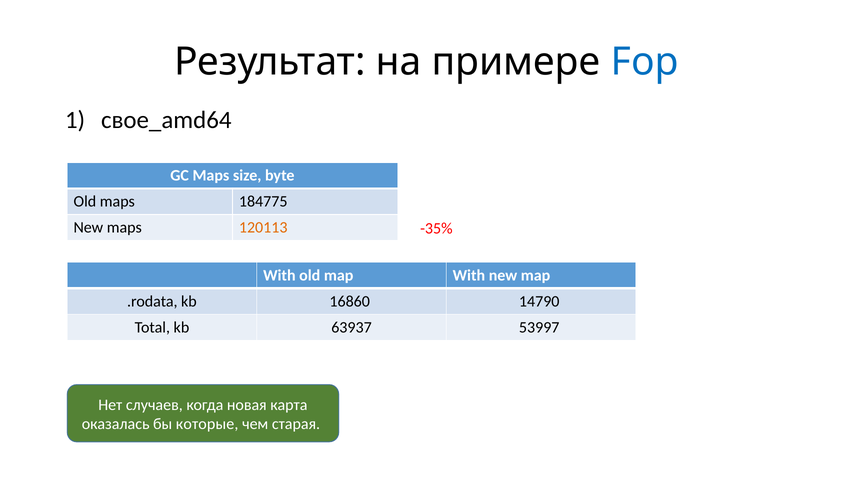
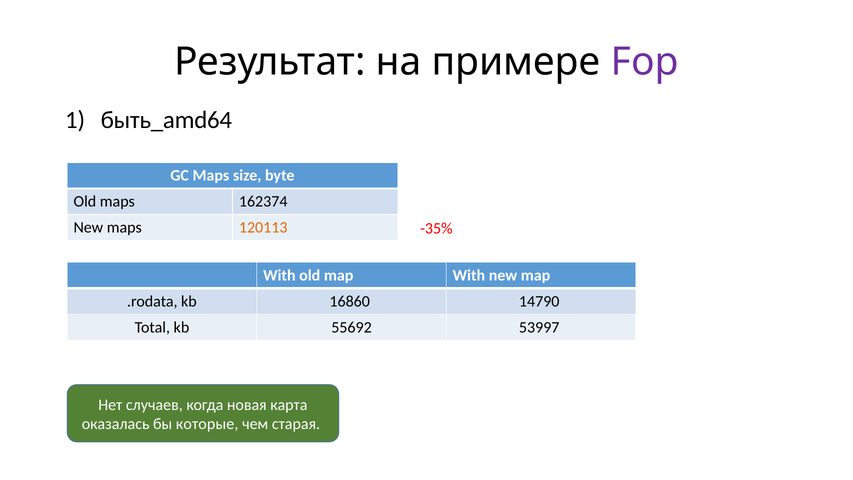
Fop colour: blue -> purple (645, 62)
свое_amd64: свое_amd64 -> быть_amd64 (166, 120)
184775: 184775 -> 162374 (263, 202)
63937: 63937 -> 55692 (351, 327)
